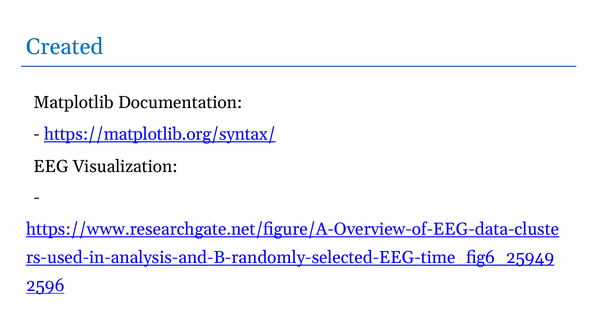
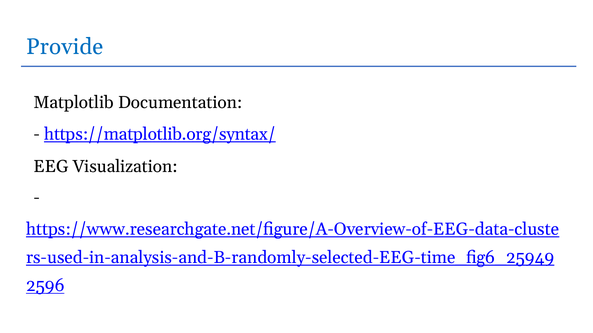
Created: Created -> Provide (65, 47)
